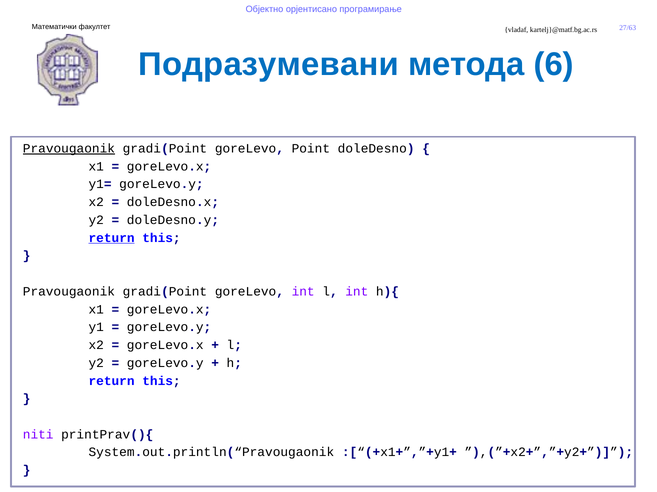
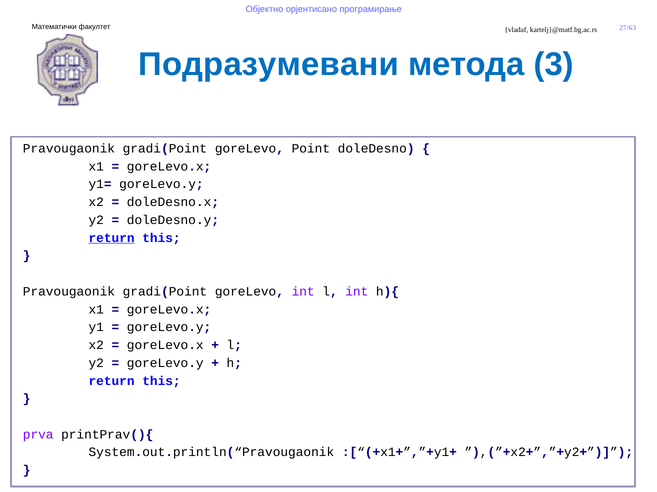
6: 6 -> 3 (554, 65)
Pravougaonik underline: present -> none (69, 149)
niti: niti -> prva (38, 435)
